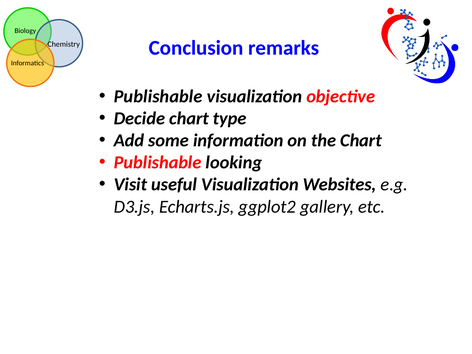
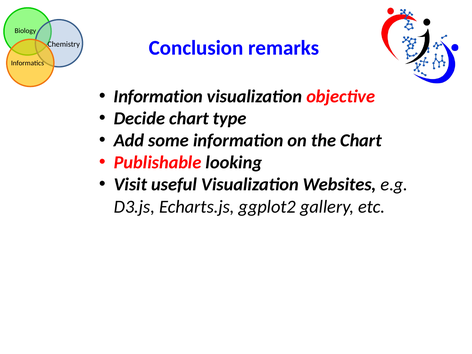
Publishable: Publishable -> Information (158, 96)
